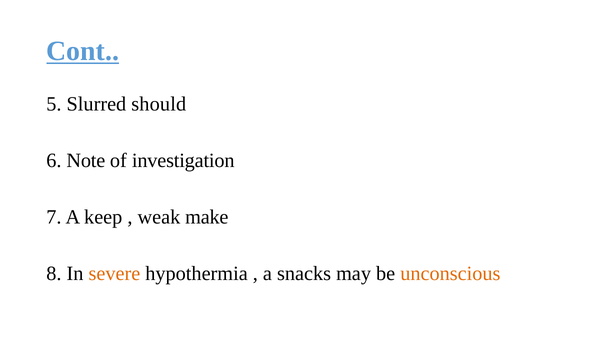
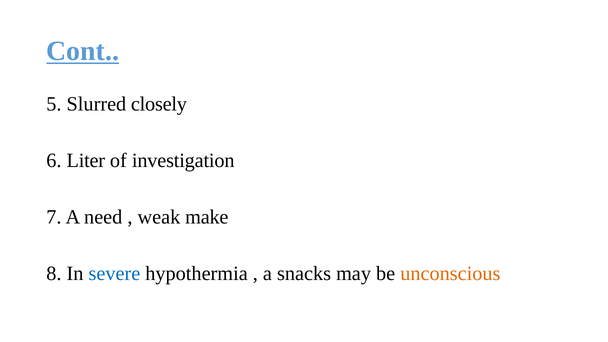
should: should -> closely (159, 104)
Note: Note -> Liter (86, 161)
keep: keep -> need (103, 217)
severe colour: orange -> blue (114, 274)
